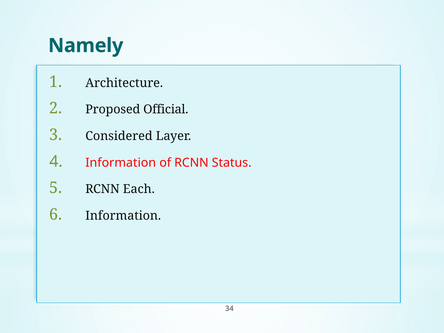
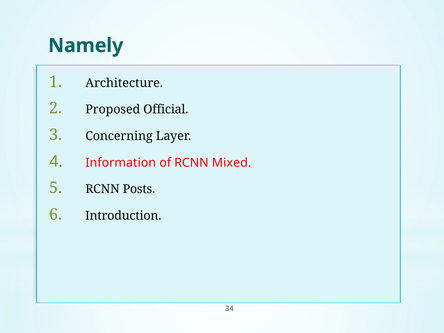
Considered: Considered -> Concerning (119, 136)
Status: Status -> Mixed (232, 163)
Each: Each -> Posts (139, 189)
Information: Information -> Introduction (123, 216)
